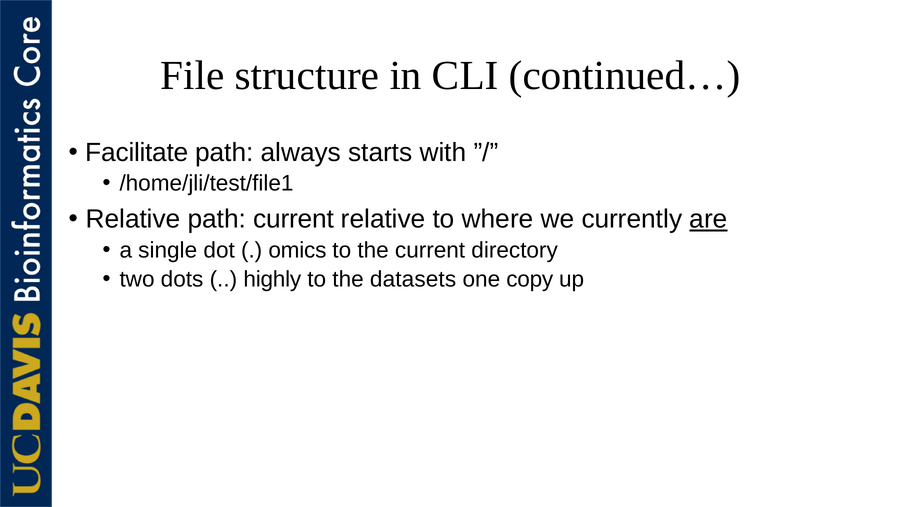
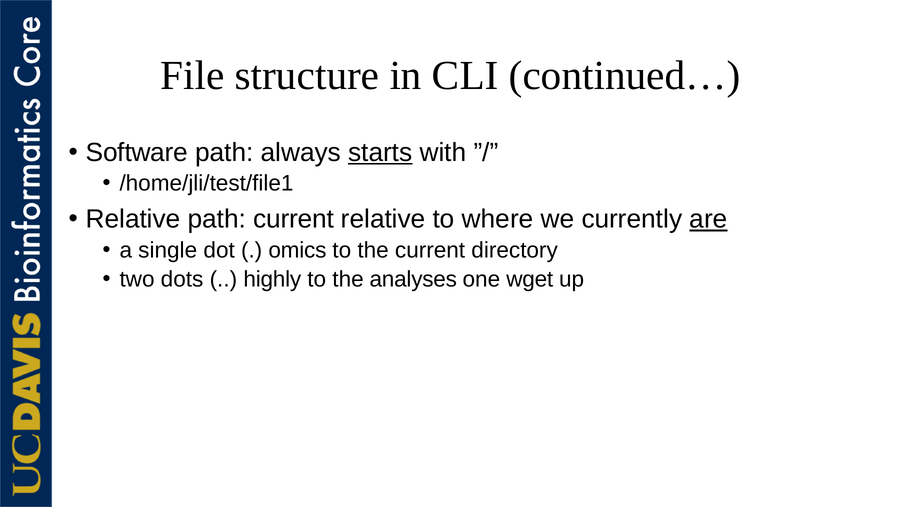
Facilitate: Facilitate -> Software (137, 153)
starts underline: none -> present (380, 153)
datasets: datasets -> analyses (413, 279)
copy: copy -> wget (530, 279)
